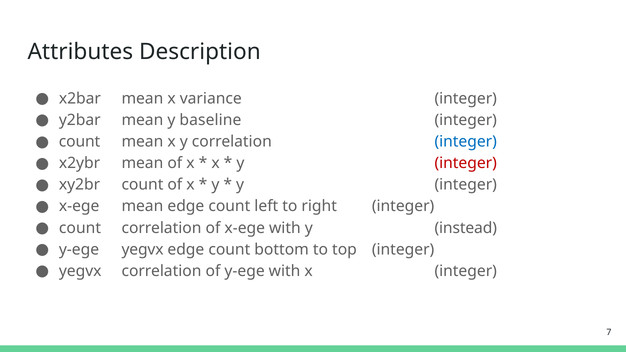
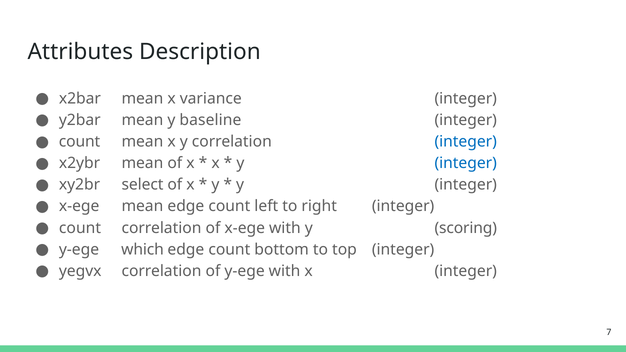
integer colour: red -> blue (466, 163)
xy2br count: count -> select (142, 185)
instead: instead -> scoring (466, 228)
y-ege yegvx: yegvx -> which (143, 250)
